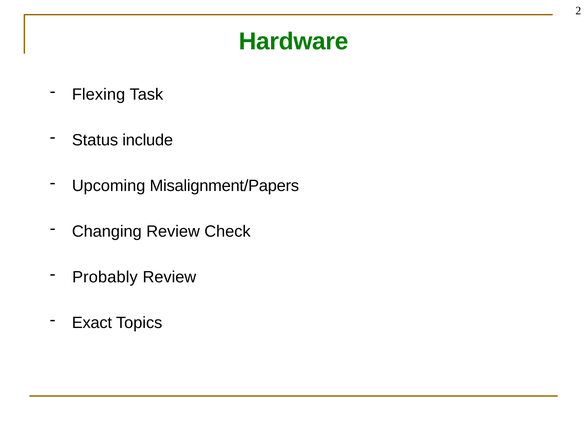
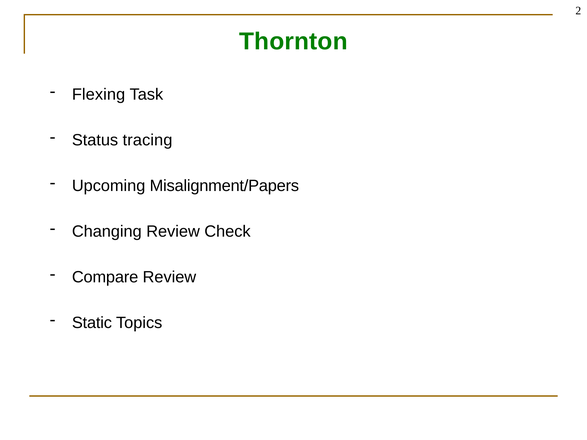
Hardware: Hardware -> Thornton (293, 41)
include: include -> tracing (148, 140)
Probably: Probably -> Compare (105, 277)
Exact: Exact -> Static (92, 323)
